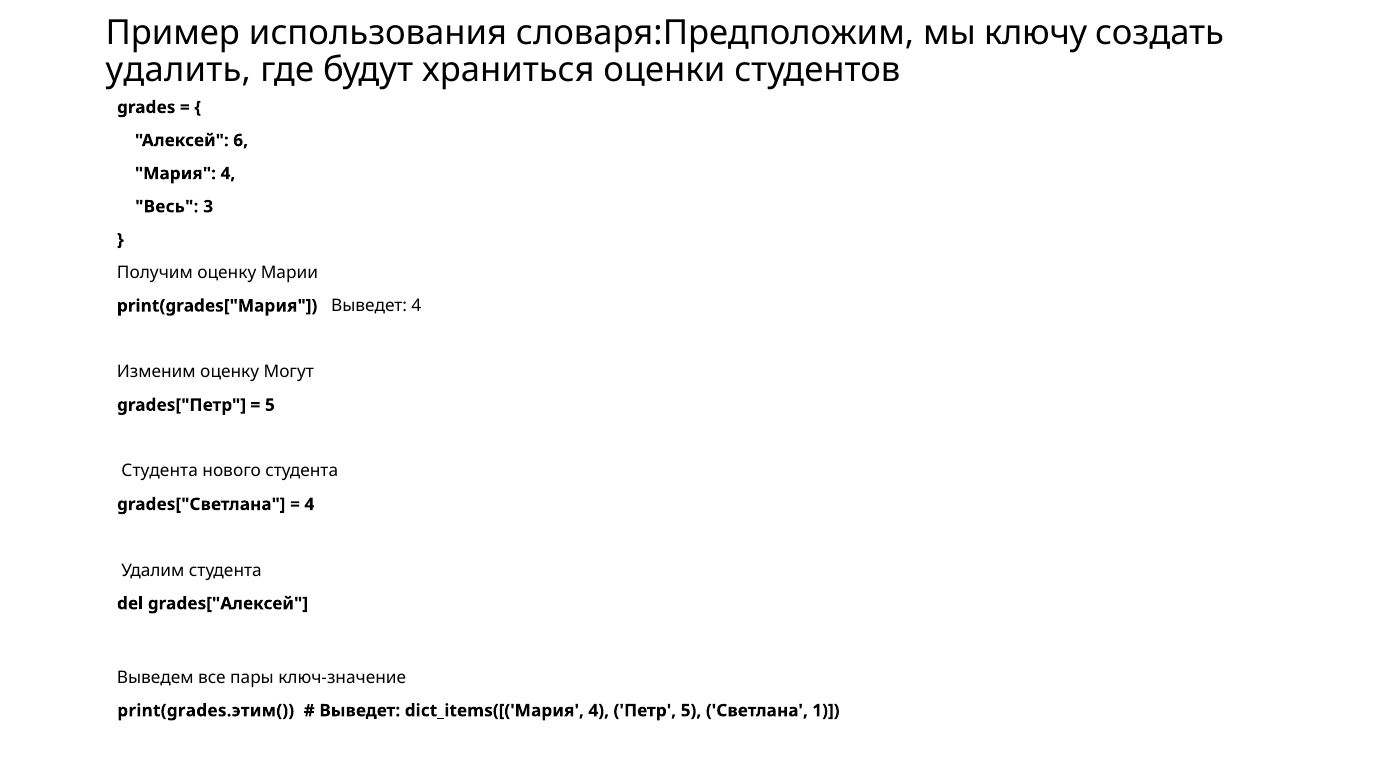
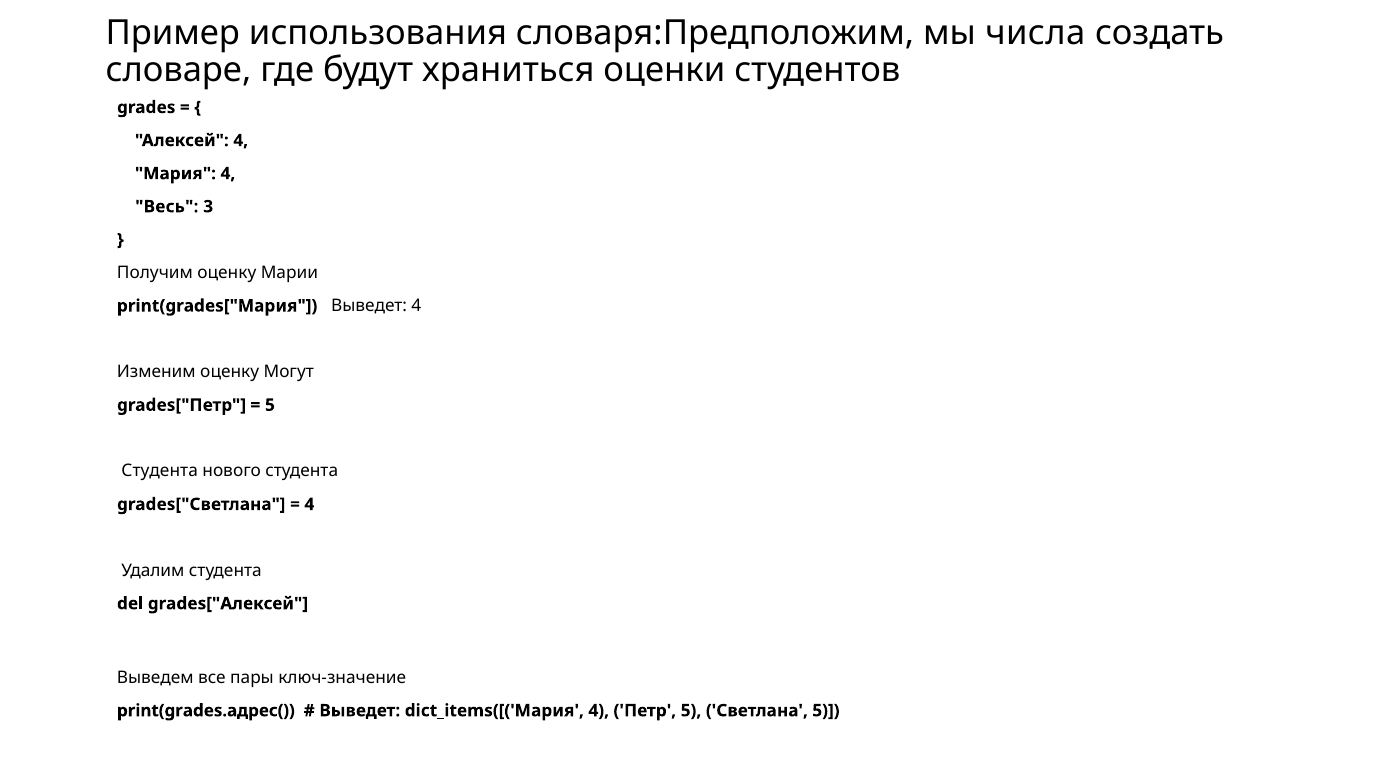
ключу: ключу -> числа (1035, 33)
удалить: удалить -> словаре (178, 70)
Алексей 6: 6 -> 4 (241, 141)
print(grades.этим(: print(grades.этим( -> print(grades.адрес( (206, 711)
Светлана 1: 1 -> 5 (826, 711)
